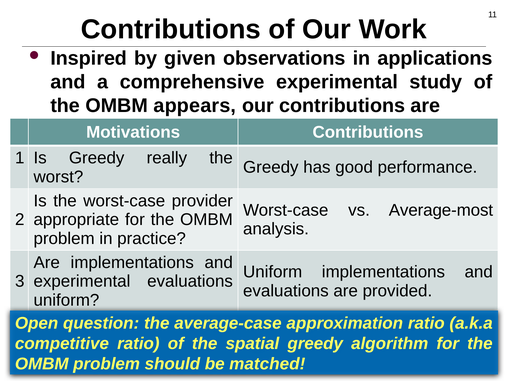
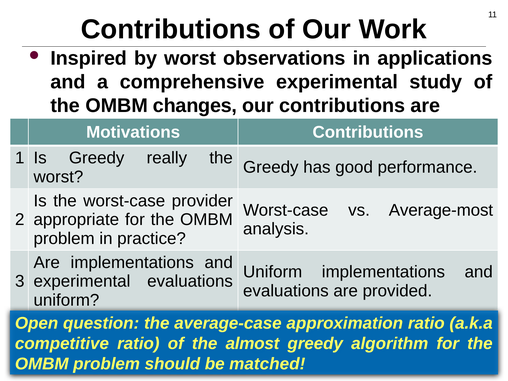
by given: given -> worst (190, 58)
appears: appears -> changes (195, 106)
spatial: spatial -> almost (252, 344)
